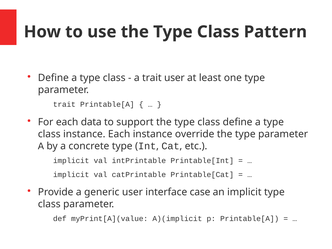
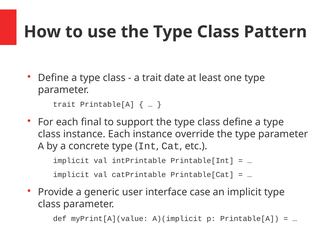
trait user: user -> date (174, 78)
data: data -> final (91, 122)
